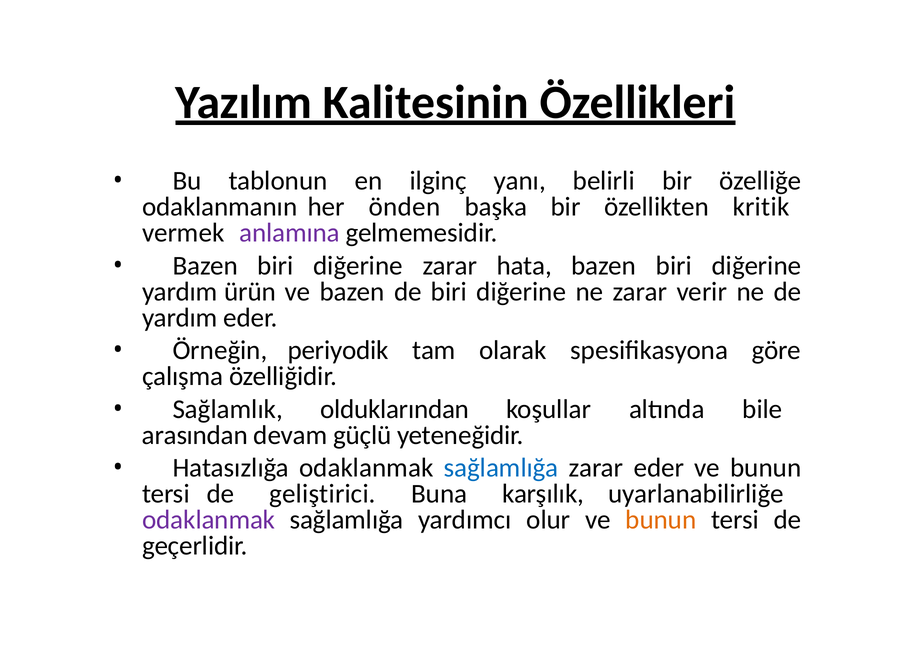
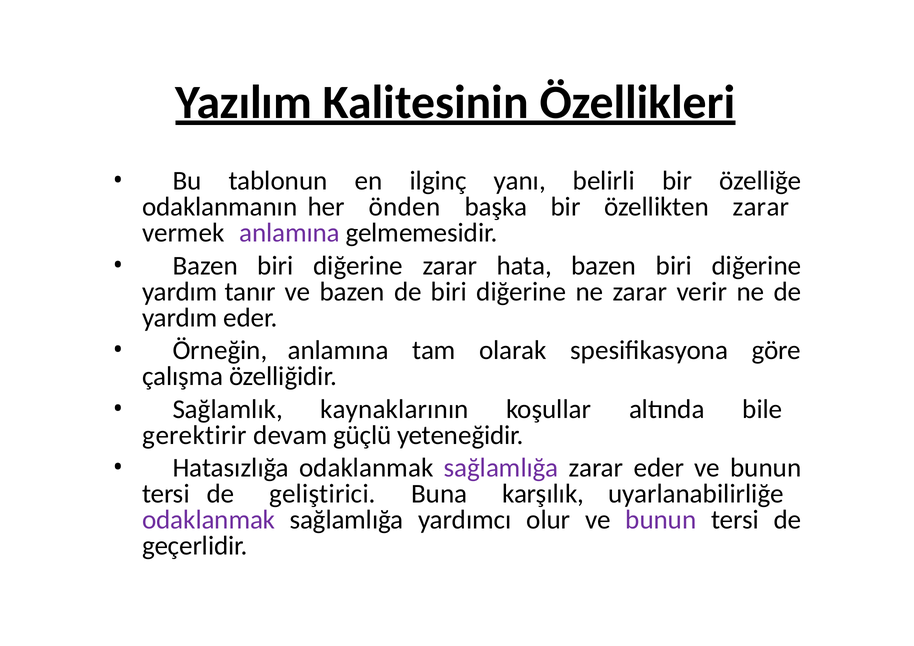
özellikten kritik: kritik -> zarar (761, 207)
ürün: ürün -> tanır (250, 292)
Örneğin periyodik: periyodik -> anlamına (338, 350)
olduklarından: olduklarından -> kaynaklarının (394, 409)
arasından: arasından -> gerektirir (195, 436)
sağlamlığa colour: blue -> purple (501, 468)
bunun colour: orange -> purple (661, 520)
